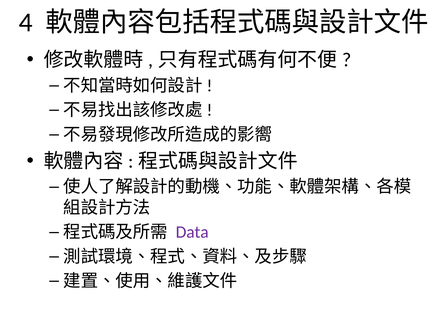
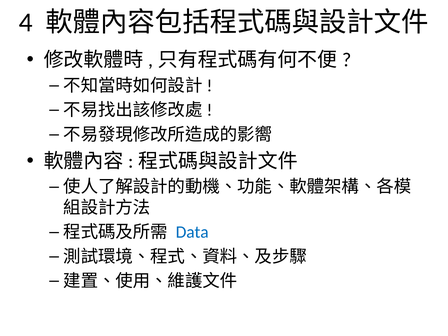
Data colour: purple -> blue (192, 232)
